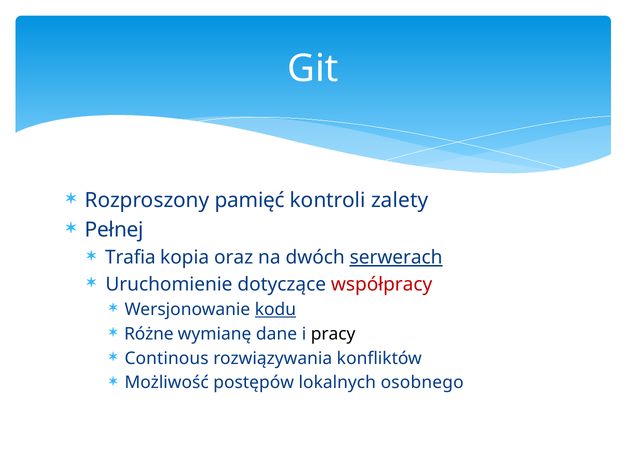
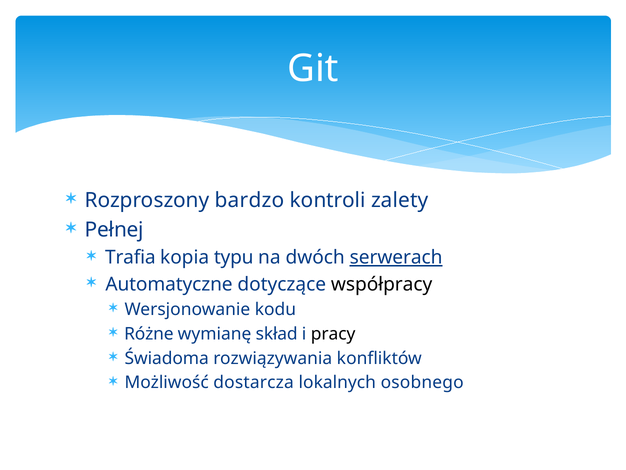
pamięć: pamięć -> bardzo (250, 200)
oraz: oraz -> typu (234, 257)
Uruchomienie: Uruchomienie -> Automatyczne (169, 284)
współpracy colour: red -> black (382, 284)
kodu underline: present -> none (275, 309)
dane: dane -> skład (277, 334)
Continous: Continous -> Świadoma (167, 358)
postępów: postępów -> dostarcza (254, 382)
